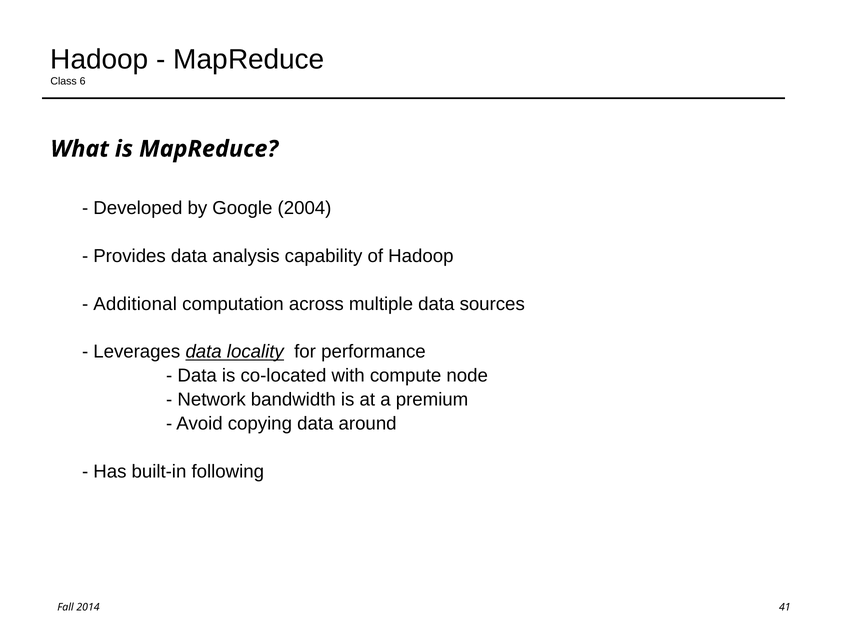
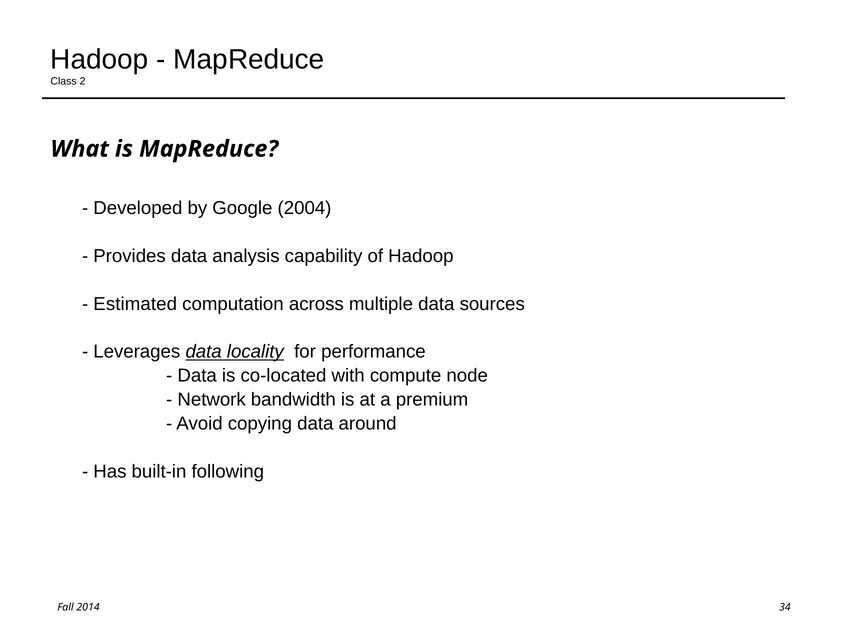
6: 6 -> 2 (83, 81)
Additional: Additional -> Estimated (135, 304)
41: 41 -> 34 (785, 607)
